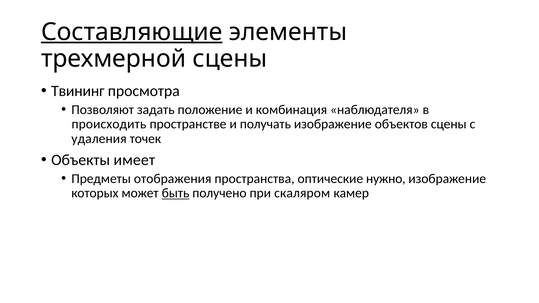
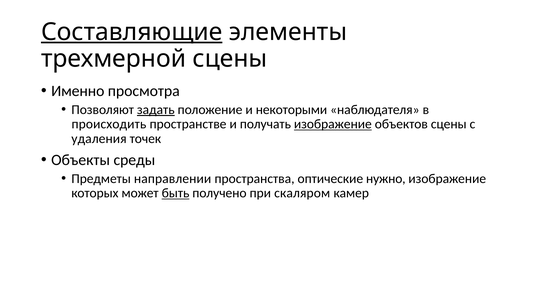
Твининг: Твининг -> Именно (78, 91)
задать underline: none -> present (156, 110)
комбинация: комбинация -> некоторыми (291, 110)
изображение underline: none -> present (333, 124)
имеет: имеет -> среды (134, 160)
отображения: отображения -> направлении (173, 179)
